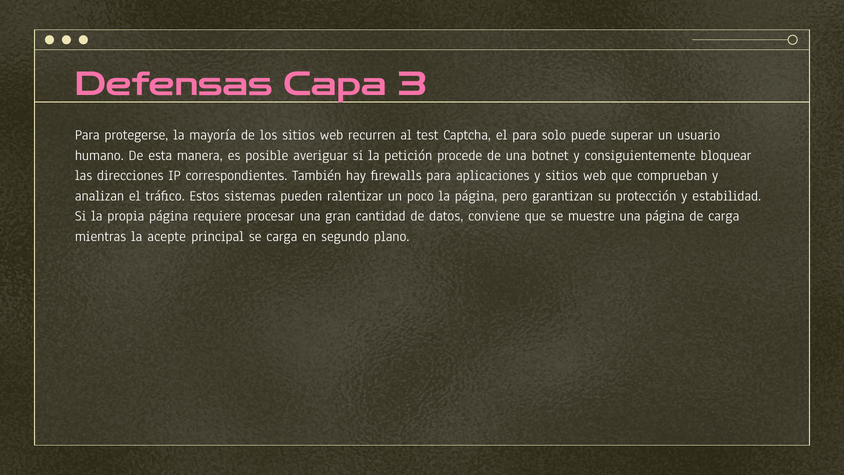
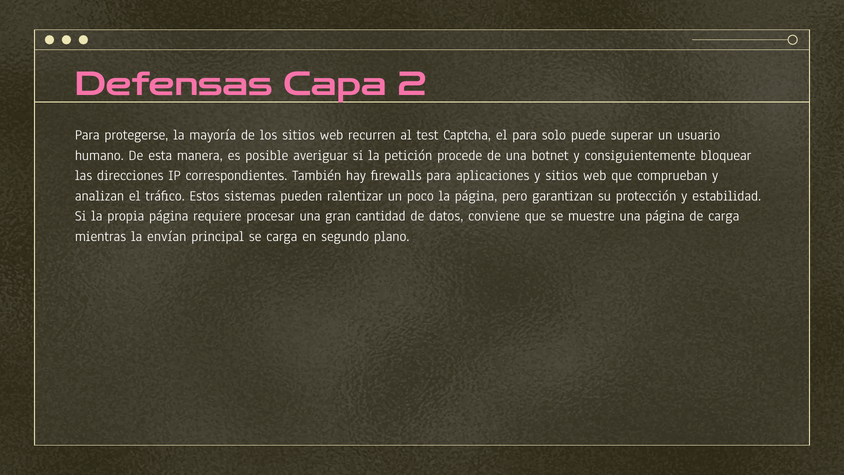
3: 3 -> 2 (412, 84)
acepte: acepte -> envían (167, 236)
